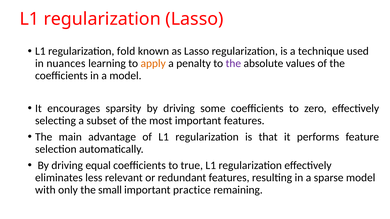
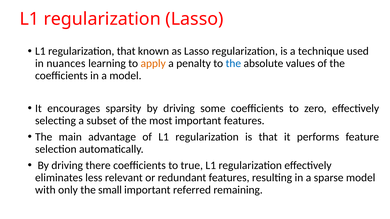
regularization fold: fold -> that (126, 51)
the colour: purple -> blue (233, 64)
equal: equal -> there (98, 166)
practice: practice -> referred (192, 190)
